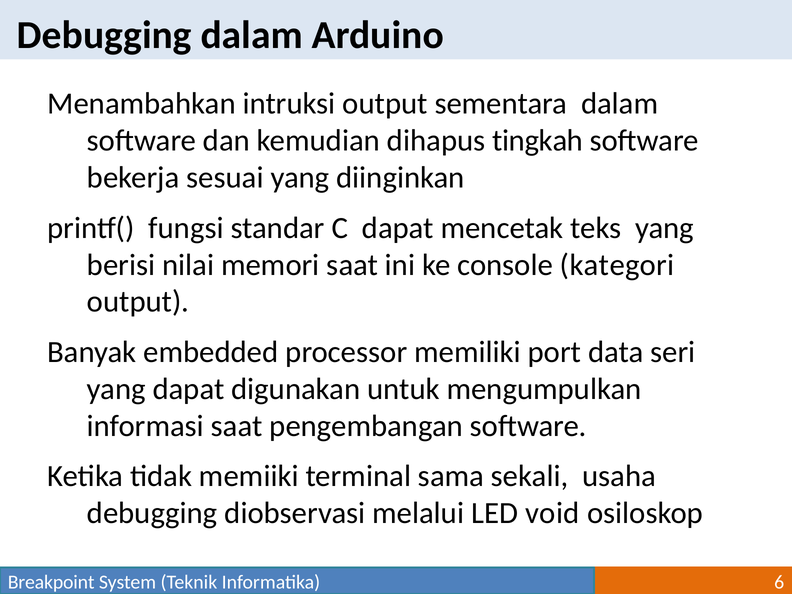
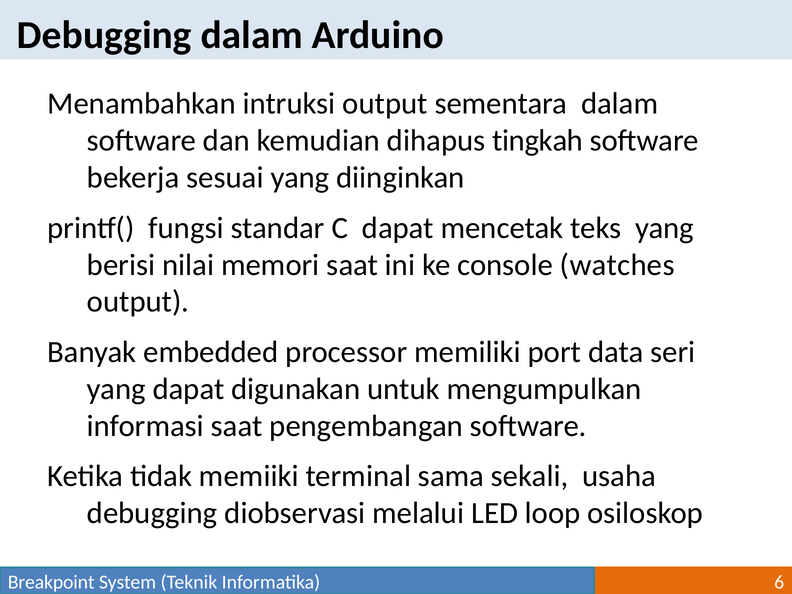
kategori: kategori -> watches (617, 265)
void: void -> loop (553, 513)
